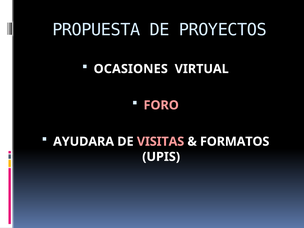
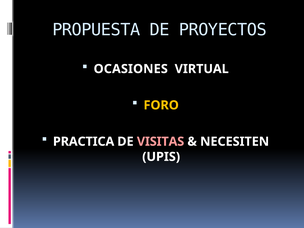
FORO colour: pink -> yellow (161, 105)
AYUDARA: AYUDARA -> PRACTICA (84, 142)
FORMATOS: FORMATOS -> NECESITEN (235, 142)
